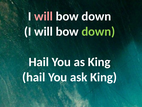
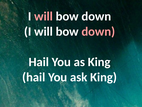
down colour: light green -> pink (98, 31)
